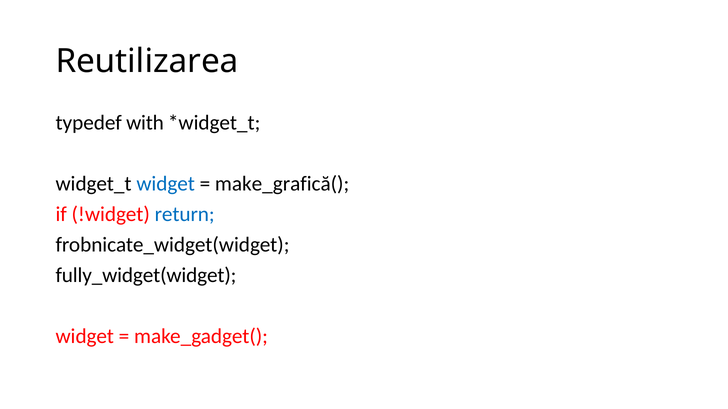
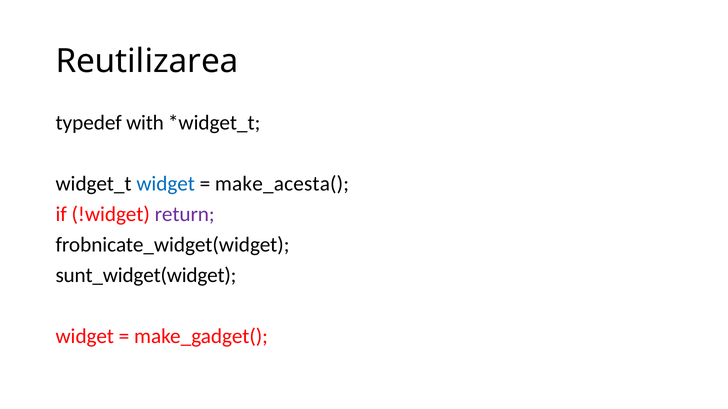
make_grafică(: make_grafică( -> make_acesta( (282, 184)
return colour: blue -> purple (185, 215)
fully_widget(widget: fully_widget(widget -> sunt_widget(widget (146, 276)
